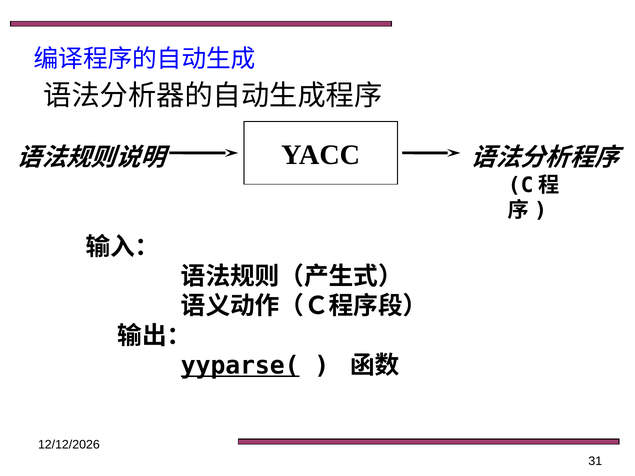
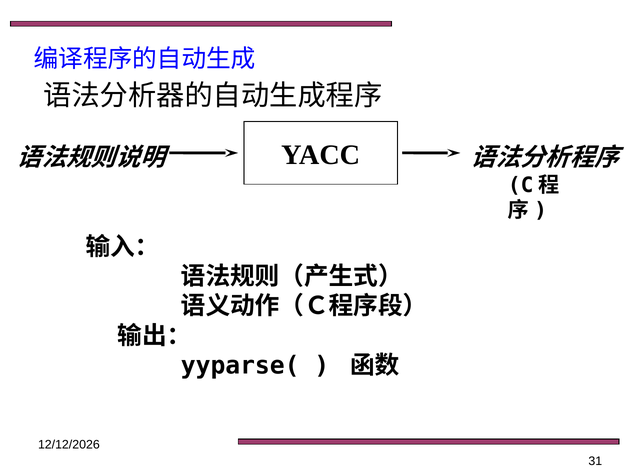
yyparse( underline: present -> none (240, 366)
